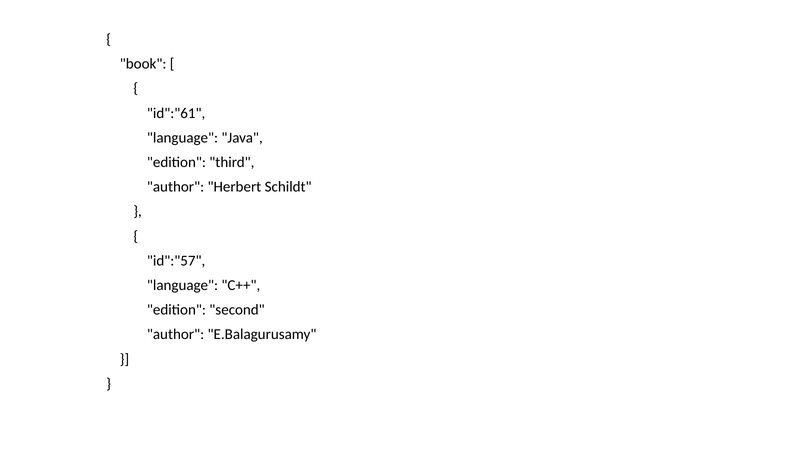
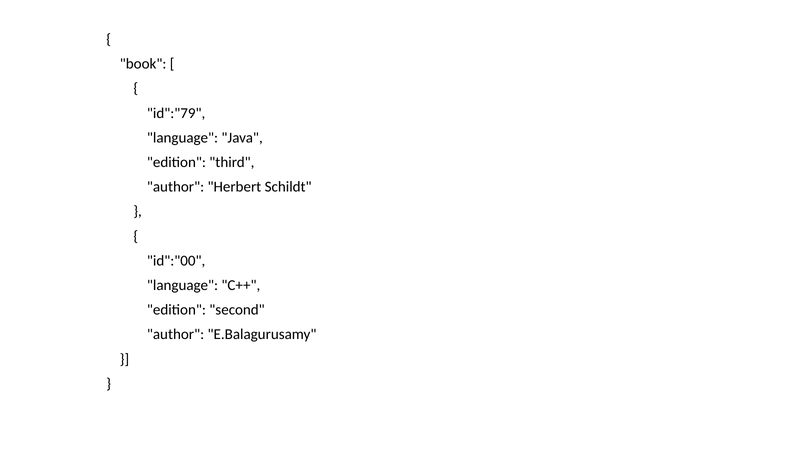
id":"61: id":"61 -> id":"79 (176, 113)
id":"57: id":"57 -> id":"00 (176, 261)
